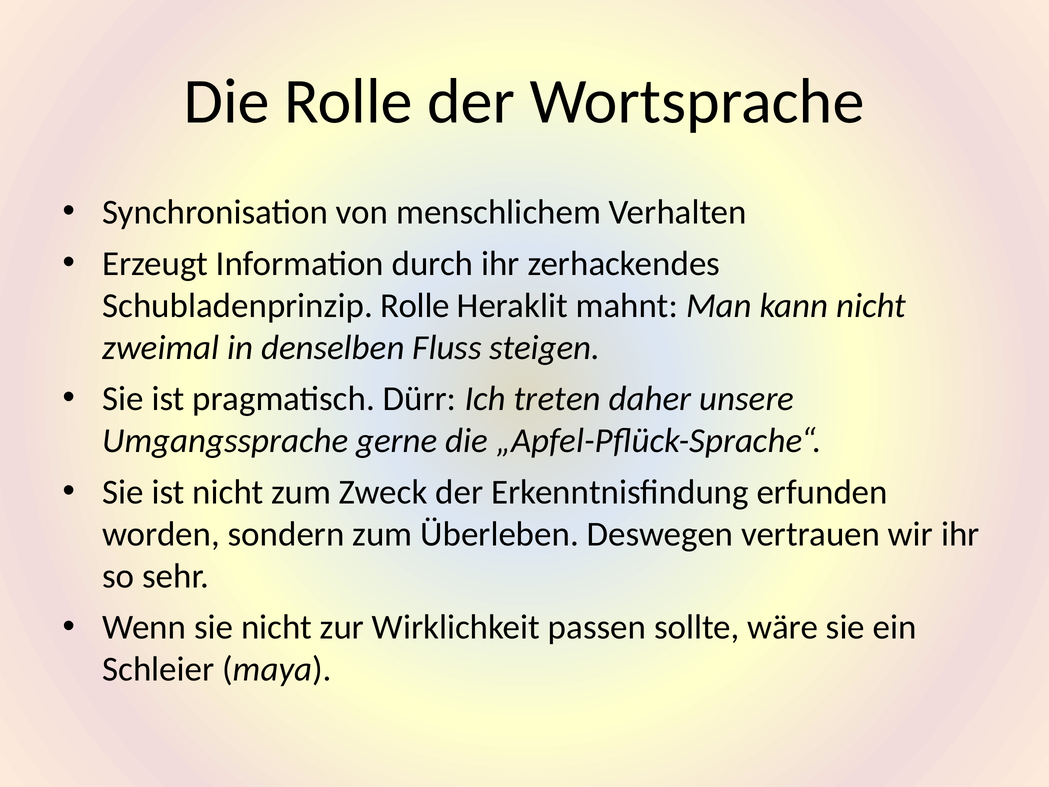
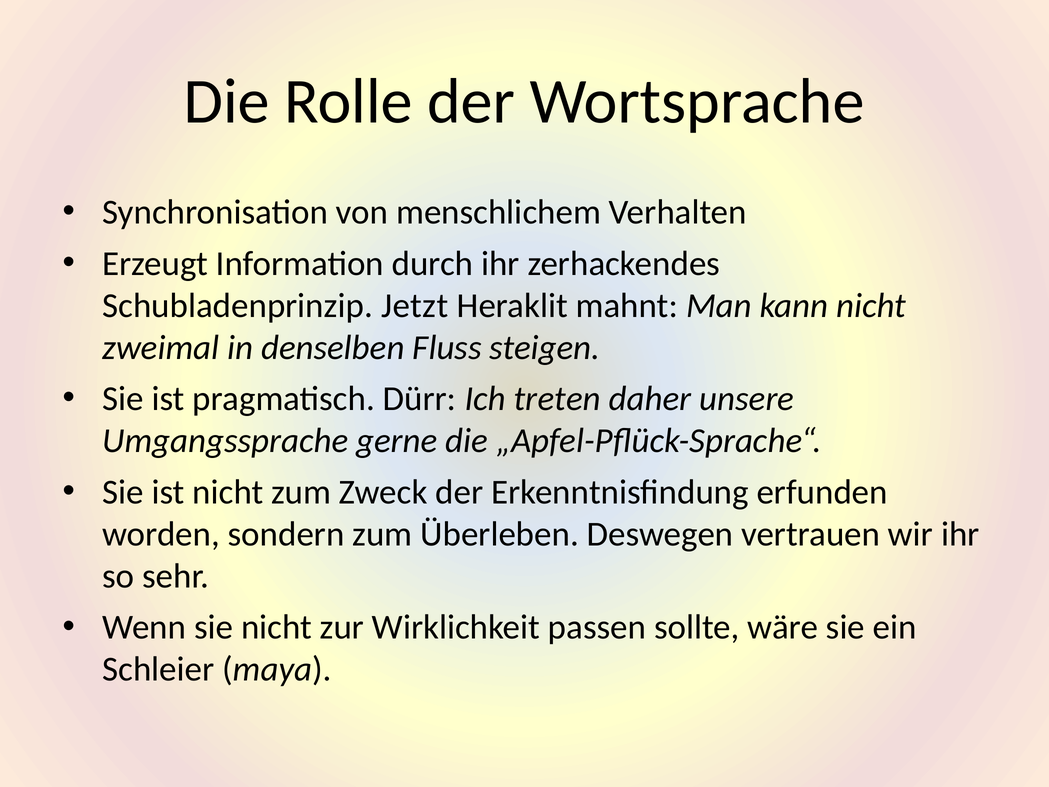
Schubladenprinzip Rolle: Rolle -> Jetzt (415, 306)
